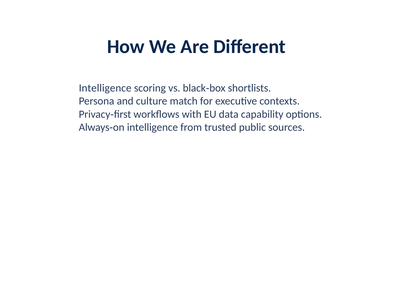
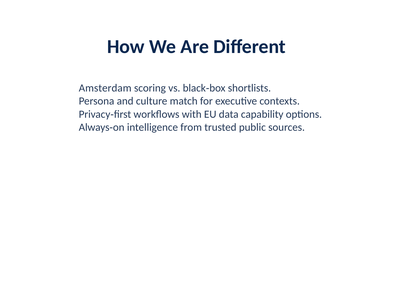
Intelligence: Intelligence -> Amsterdam (105, 88)
